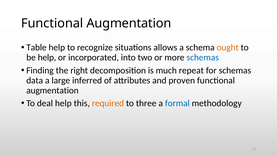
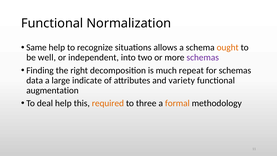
Augmentation: Augmentation -> Normalization (129, 23)
Table: Table -> Same (36, 47)
be help: help -> well (47, 57)
incorporated: incorporated -> independent (94, 57)
schemas colour: blue -> purple (203, 57)
inferred: inferred -> indicate (87, 80)
proven: proven -> variety (182, 80)
formal colour: blue -> orange (177, 103)
